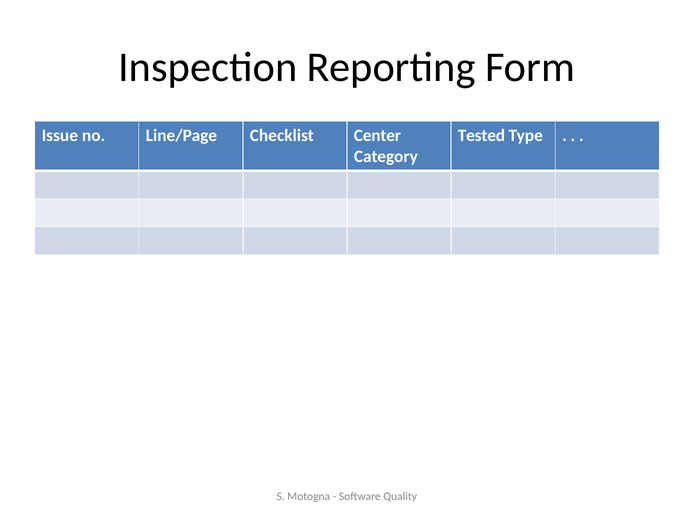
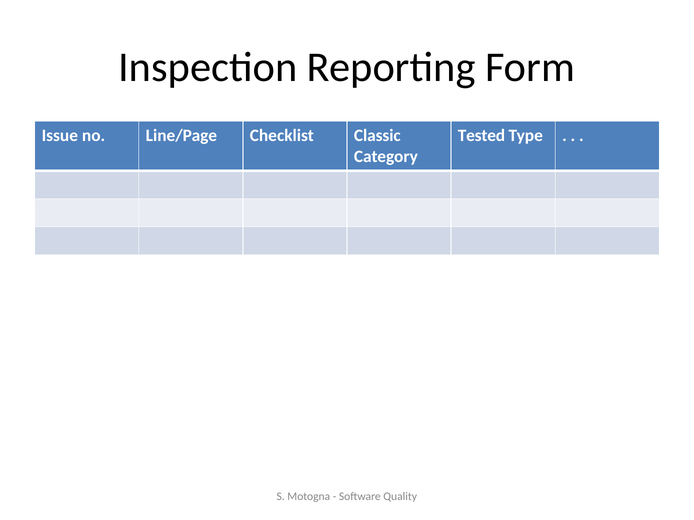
Center: Center -> Classic (377, 136)
